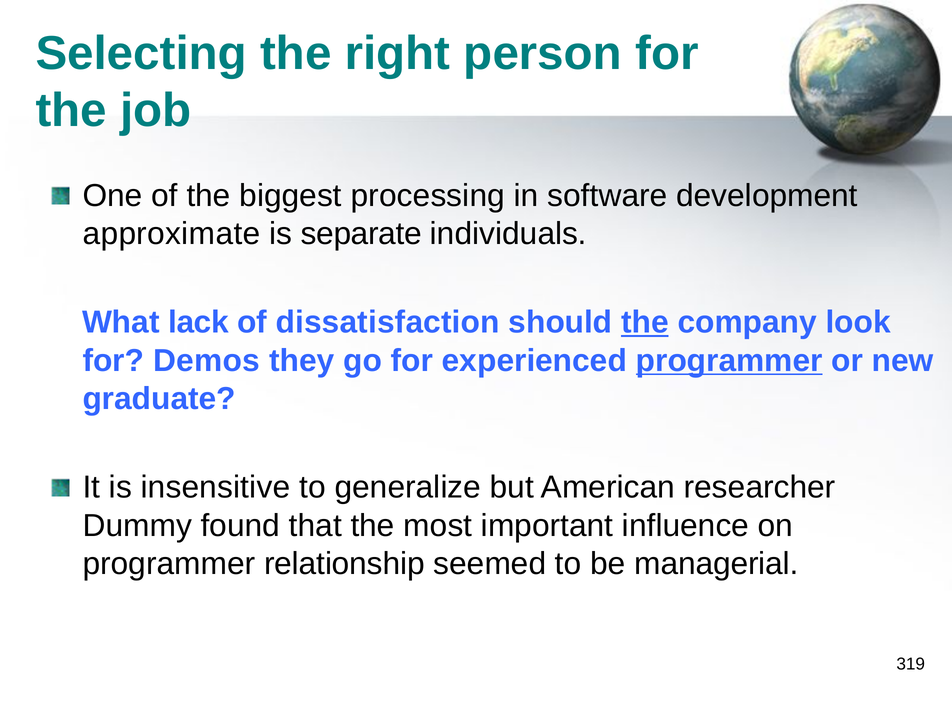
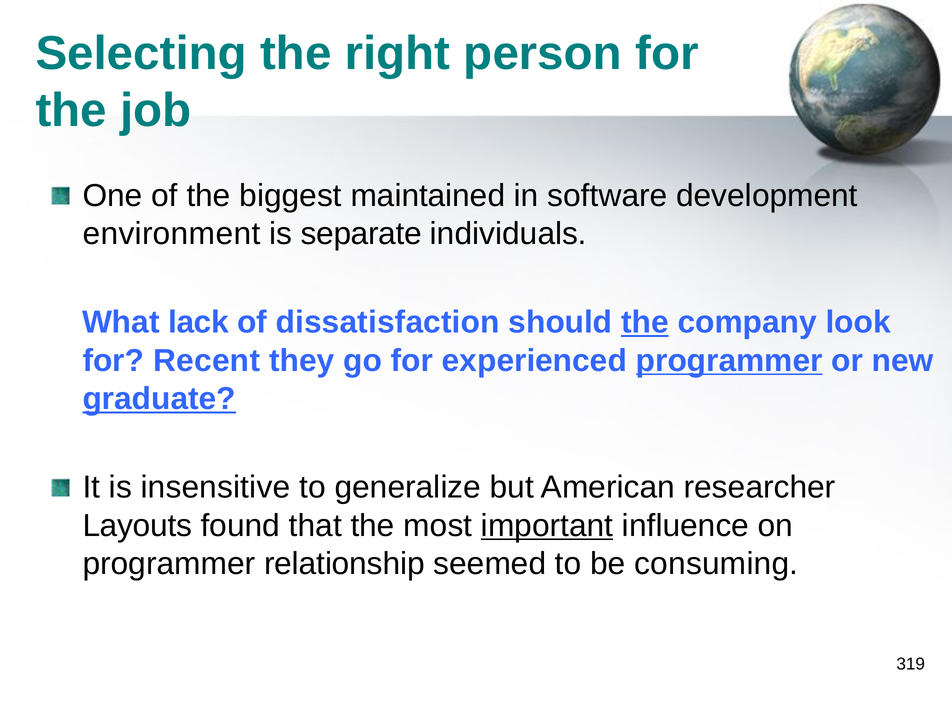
processing: processing -> maintained (428, 196)
approximate: approximate -> environment (171, 234)
Demos: Demos -> Recent (207, 361)
graduate underline: none -> present (159, 399)
Dummy: Dummy -> Layouts (137, 526)
important underline: none -> present (547, 526)
managerial: managerial -> consuming (716, 564)
